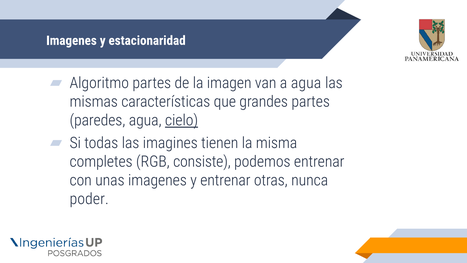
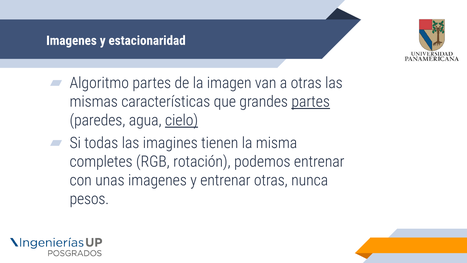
a agua: agua -> otras (306, 83)
partes underline: none -> present (311, 102)
consiste: consiste -> rotación (202, 161)
poder: poder -> pesos (89, 199)
